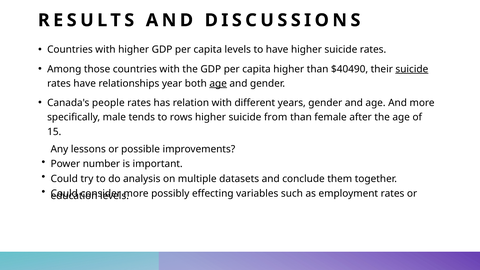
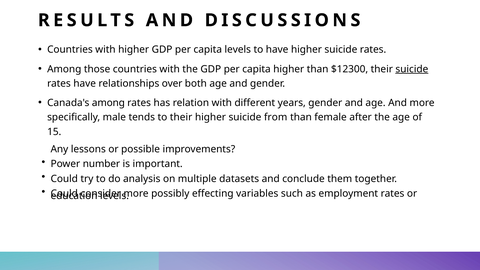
$40490: $40490 -> $12300 (350, 69)
year: year -> over (172, 83)
age underline: present -> none (218, 83)
Canada's people: people -> among (108, 103)
to rows: rows -> their (181, 117)
